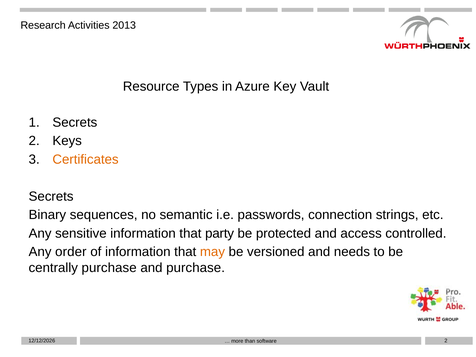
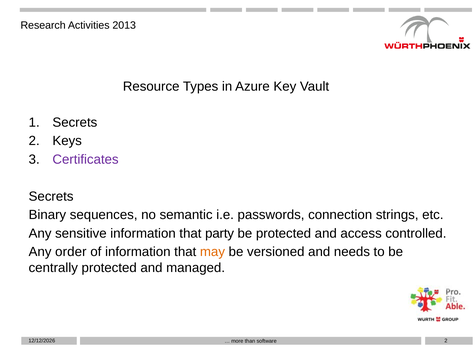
Certificates colour: orange -> purple (86, 159)
centrally purchase: purchase -> protected (109, 268)
and purchase: purchase -> managed (196, 268)
